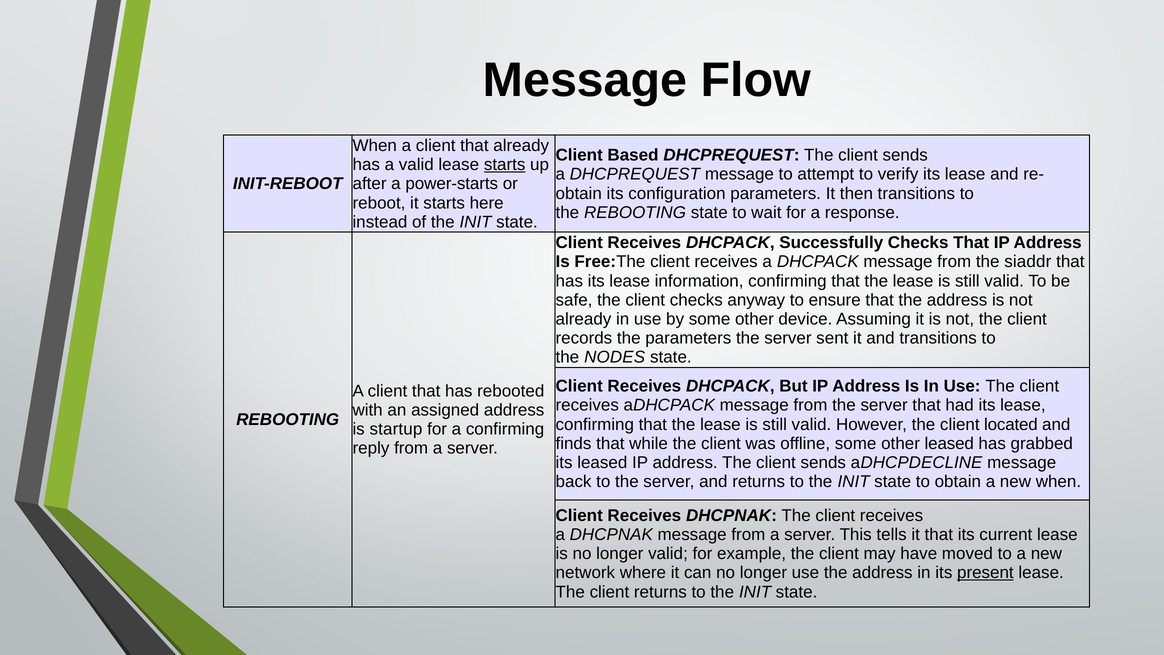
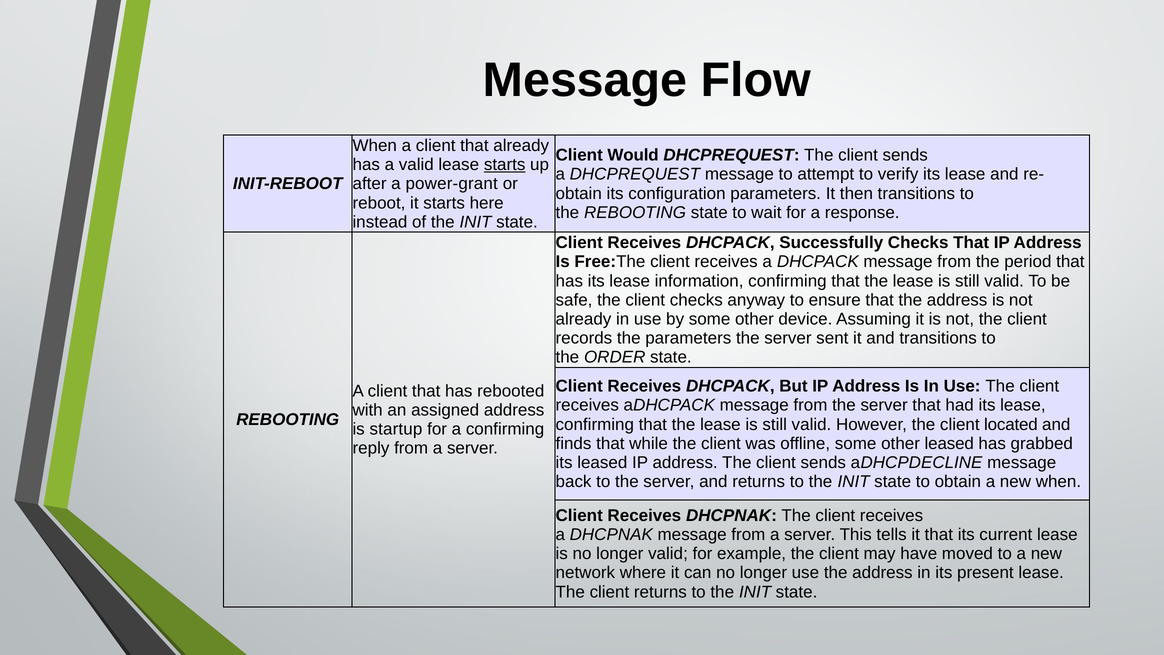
Based: Based -> Would (633, 155)
power-starts: power-starts -> power-grant (452, 184)
siaddr: siaddr -> period (1028, 262)
NODES: NODES -> ORDER (615, 357)
present underline: present -> none (985, 573)
